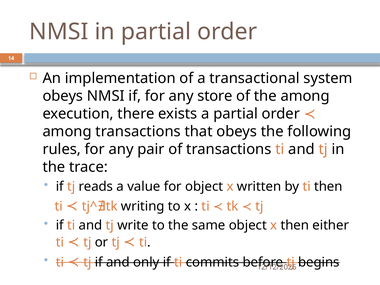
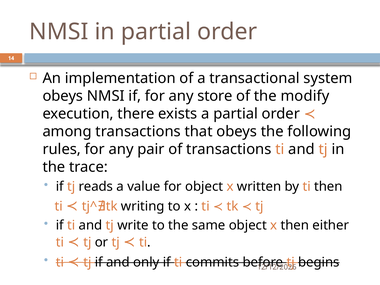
the among: among -> modify (305, 96)
